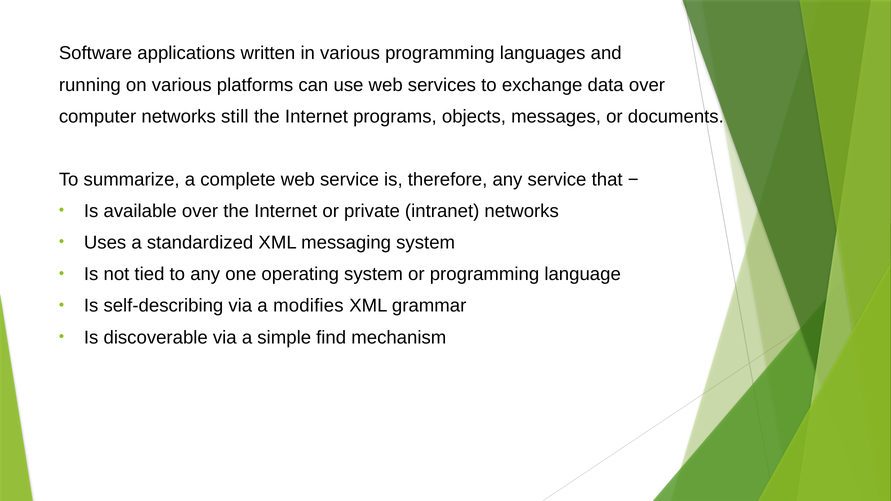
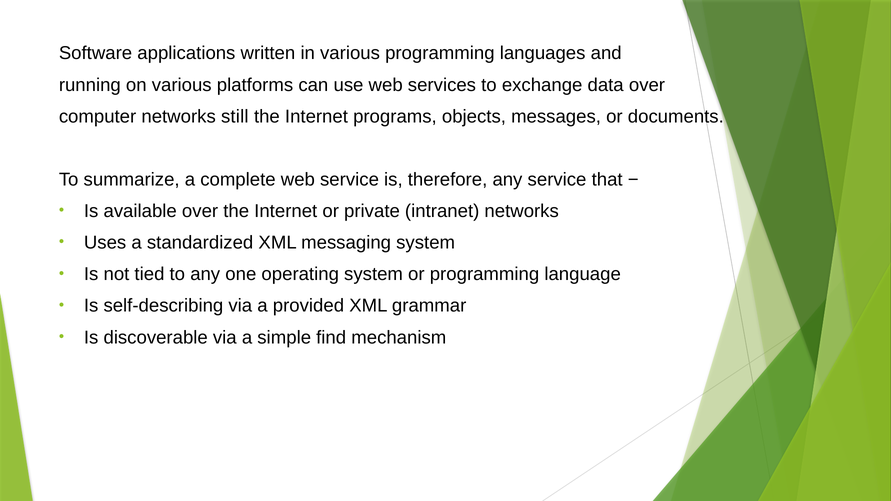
modifies: modifies -> provided (308, 306)
